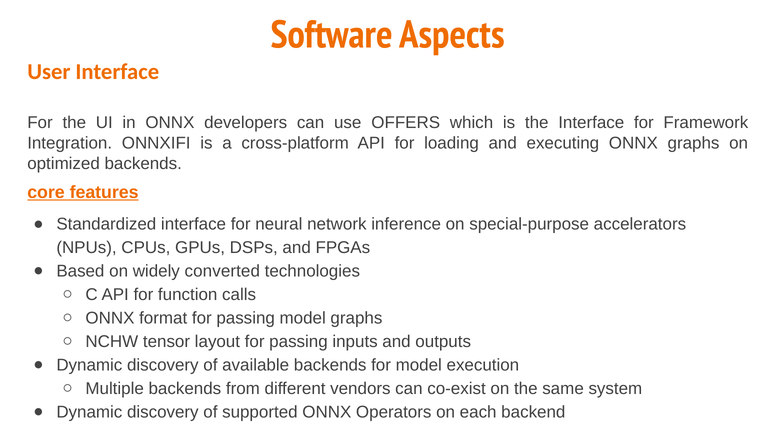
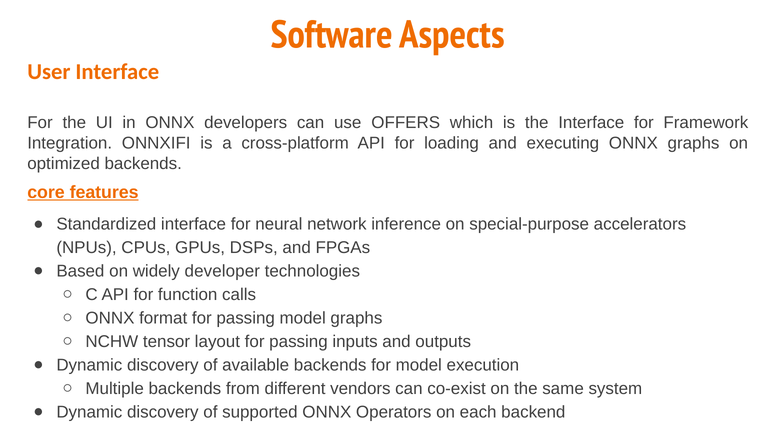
converted: converted -> developer (222, 271)
